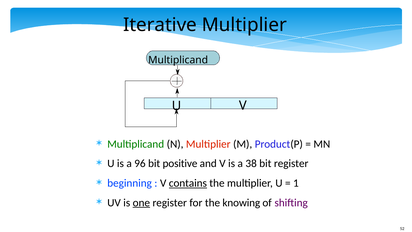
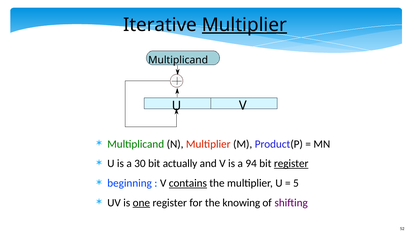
Multiplier underline: none -> present (244, 25)
96: 96 -> 30 (140, 163)
positive: positive -> actually (180, 163)
38: 38 -> 94 (251, 163)
register underline: none -> present (291, 163)
1: 1 -> 5 (296, 183)
